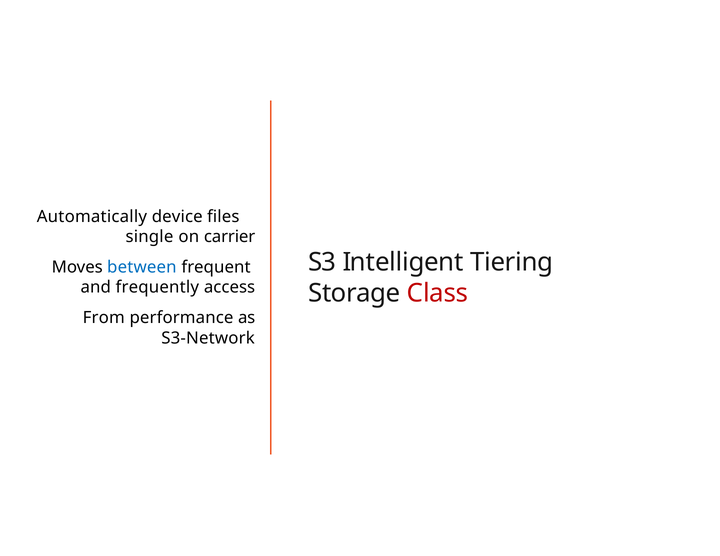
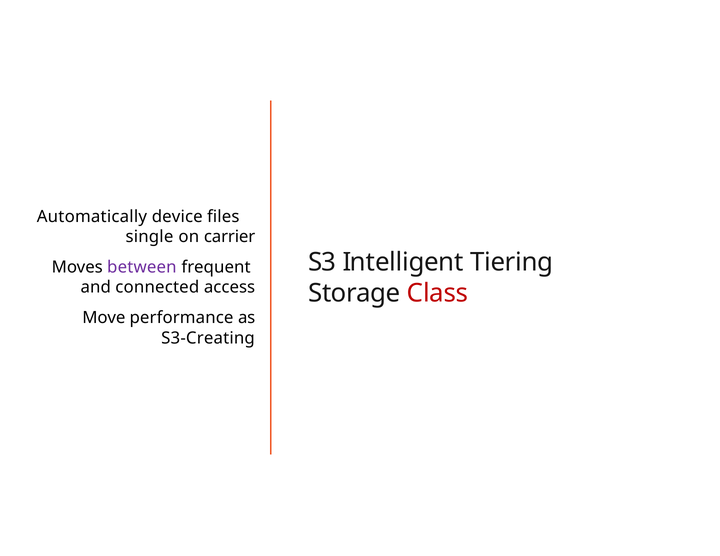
between colour: blue -> purple (142, 267)
frequently: frequently -> connected (157, 288)
From: From -> Move (104, 318)
S3-Network: S3-Network -> S3-Creating (208, 338)
